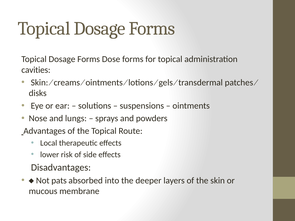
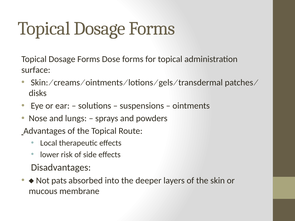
cavities: cavities -> surface (36, 70)
